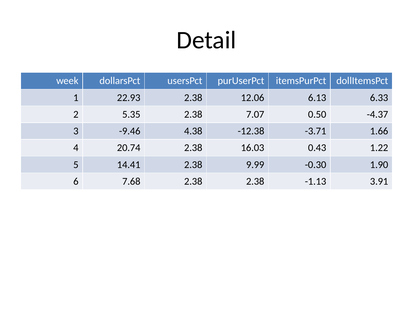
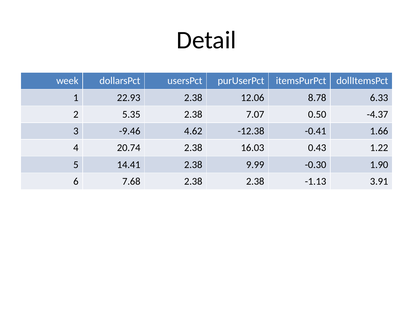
6.13: 6.13 -> 8.78 (317, 98)
4.38: 4.38 -> 4.62 (193, 131)
-3.71: -3.71 -> -0.41 (316, 131)
